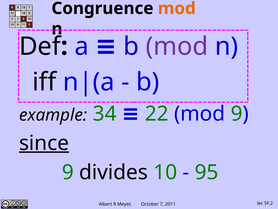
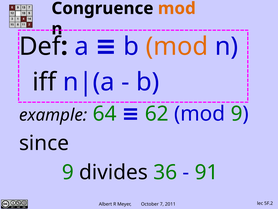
mod colour: purple -> orange (177, 46)
34: 34 -> 64 (105, 114)
22: 22 -> 62 (157, 114)
since underline: present -> none (44, 143)
10: 10 -> 36 (165, 172)
95: 95 -> 91 (207, 172)
